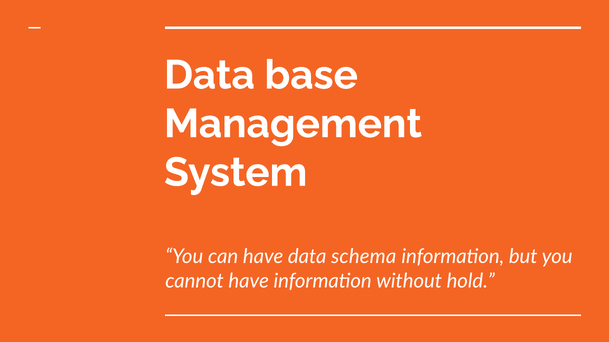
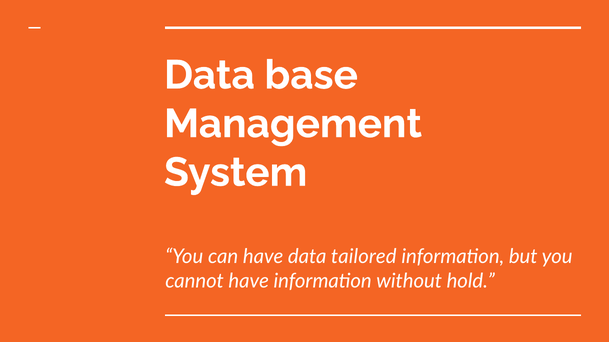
schema: schema -> tailored (364, 257)
